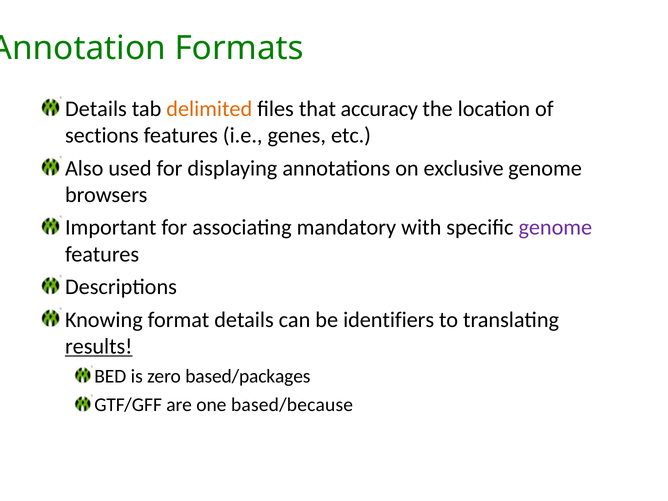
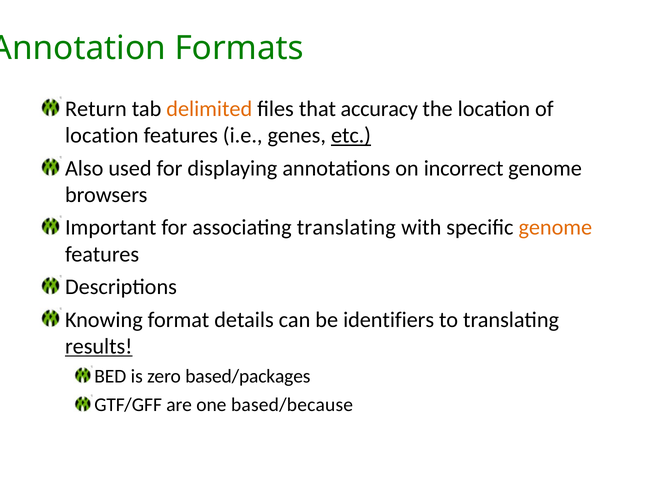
Details: Details -> Return (96, 109)
sections: sections -> location (102, 136)
etc underline: none -> present (351, 136)
exclusive: exclusive -> incorrect (464, 168)
associating mandatory: mandatory -> translating (346, 228)
genome colour: purple -> orange (555, 228)
